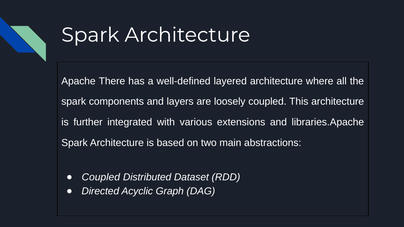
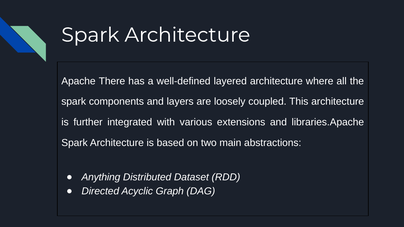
Coupled: Coupled -> Anything (101, 177)
